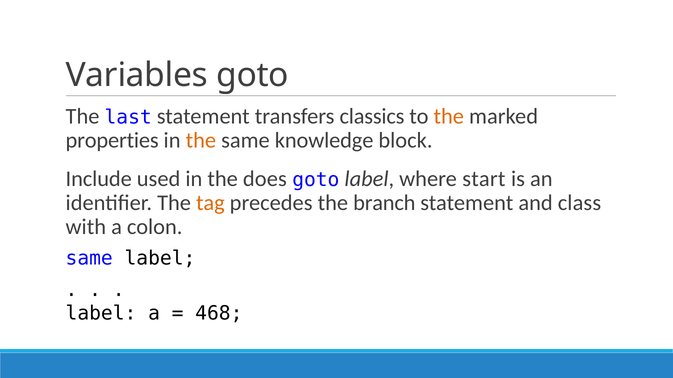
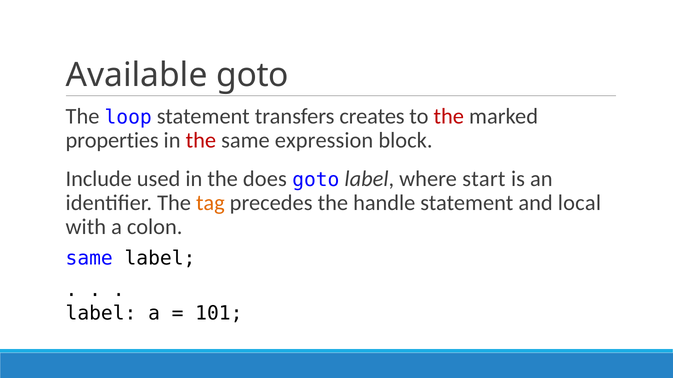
Variables: Variables -> Available (137, 75)
last: last -> loop (128, 117)
classics: classics -> creates (372, 116)
the colour: orange -> red (449, 116)
the colour: orange -> red (201, 141)
knowledge: knowledge -> expression (324, 141)
branch: branch -> handle (384, 203)
class: class -> local (579, 203)
468: 468 -> 101 (219, 314)
